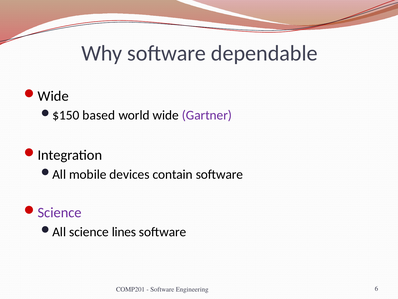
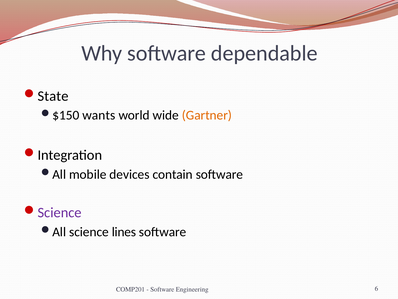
Wide: Wide -> State (53, 96)
based: based -> wants (99, 115)
Gartner colour: purple -> orange (207, 115)
